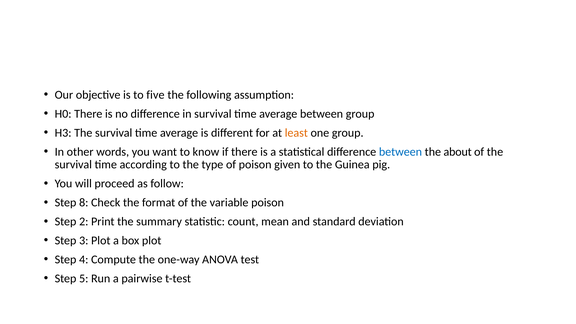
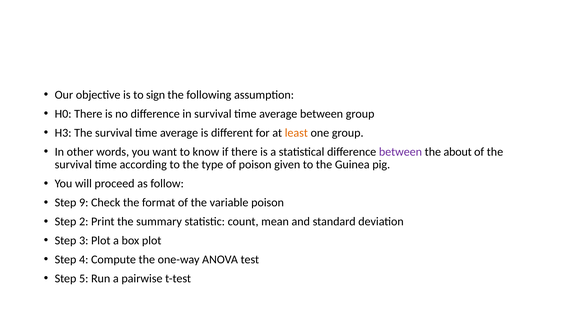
five: five -> sign (156, 95)
between colour: blue -> purple (400, 152)
8: 8 -> 9 (84, 203)
